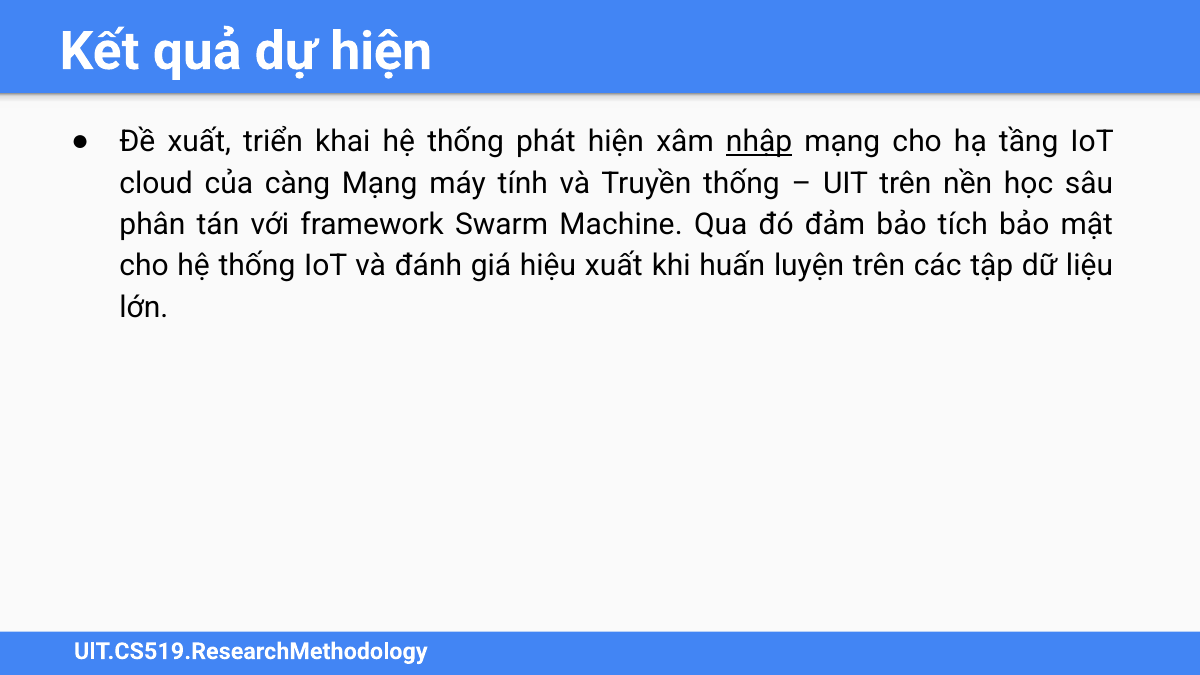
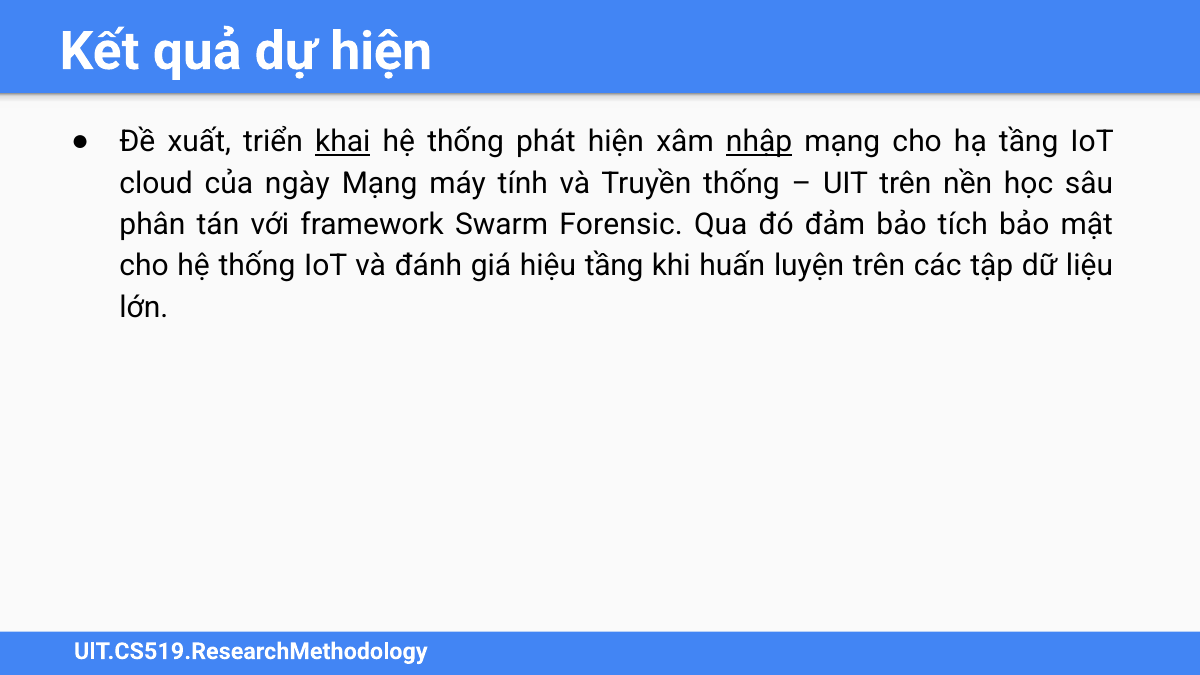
khai underline: none -> present (343, 142)
càng: càng -> ngày (297, 183)
Machine: Machine -> Forensic (621, 225)
hiệu xuất: xuất -> tầng (614, 266)
